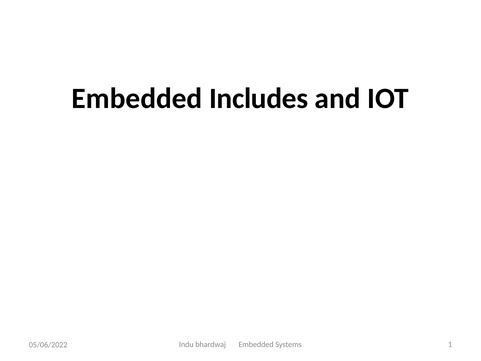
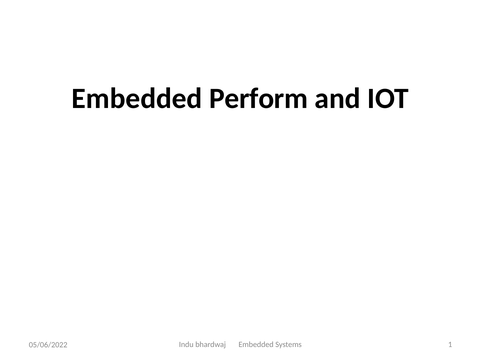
Includes: Includes -> Perform (259, 98)
